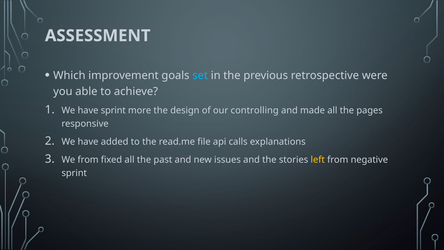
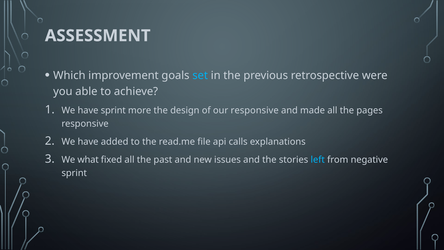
our controlling: controlling -> responsive (255, 110)
We from: from -> what (88, 160)
left colour: yellow -> light blue (318, 160)
